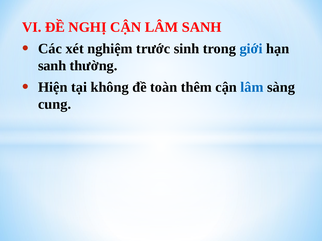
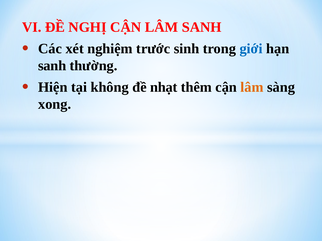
toàn: toàn -> nhạt (164, 87)
lâm colour: blue -> orange (252, 87)
cung: cung -> xong (55, 104)
